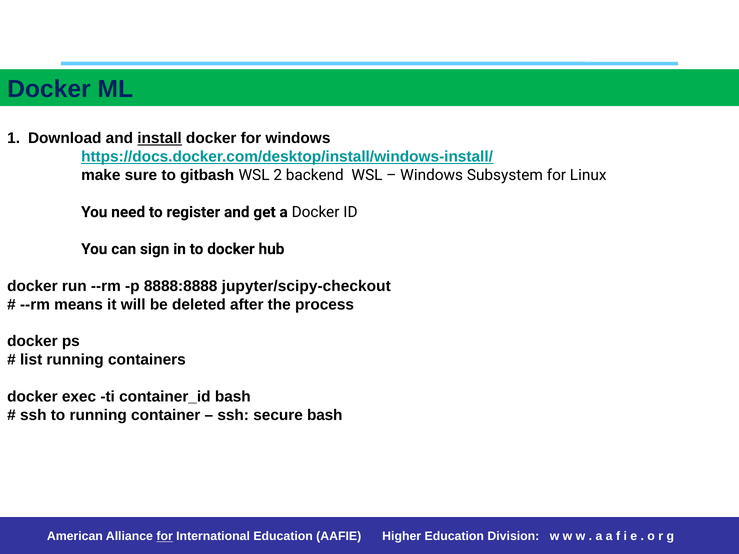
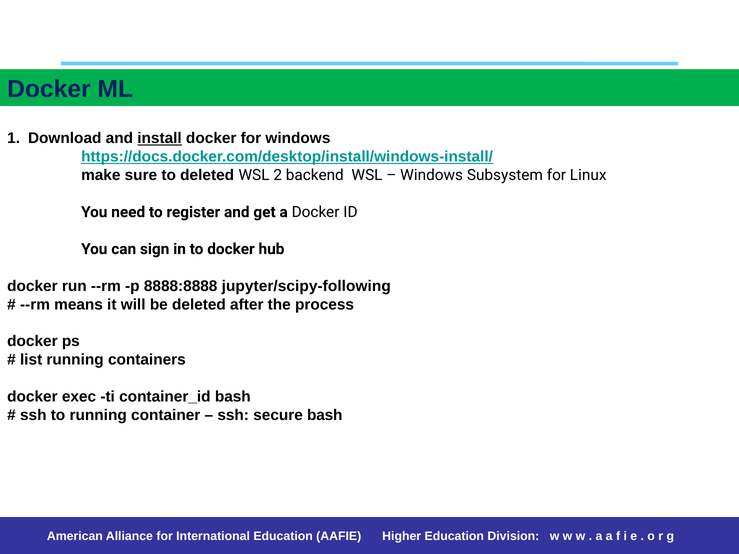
to gitbash: gitbash -> deleted (207, 175)
jupyter/scipy-checkout: jupyter/scipy-checkout -> jupyter/scipy-following (306, 286)
for underline: present -> none (165, 537)
